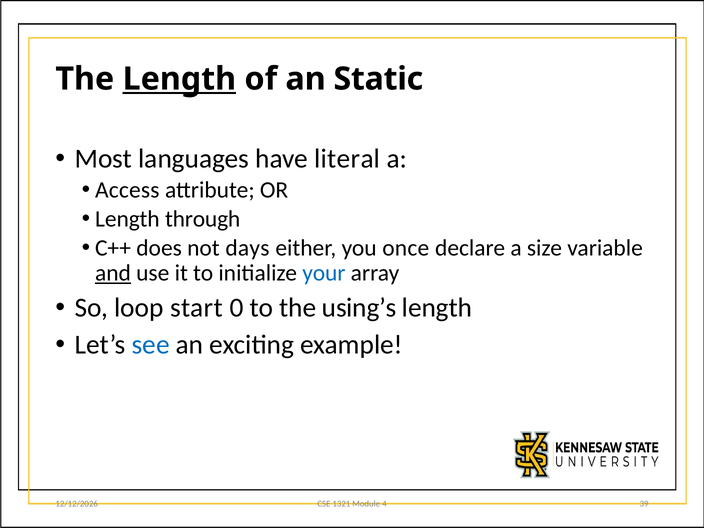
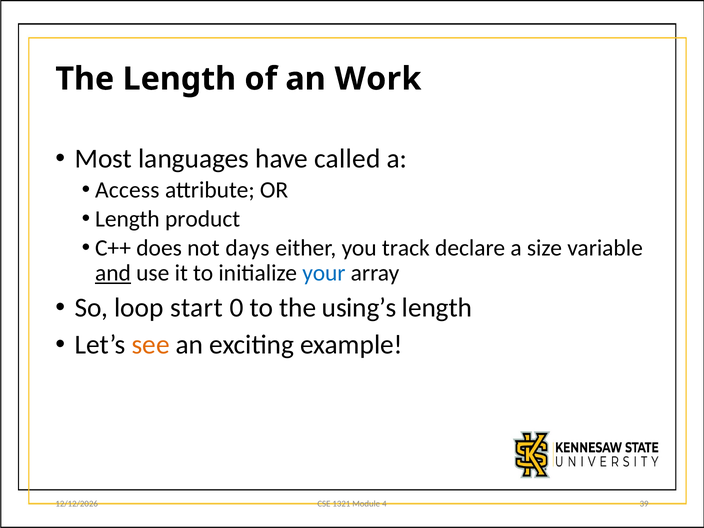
Length underline: present -> none (179, 79)
Static: Static -> Work (378, 79)
literal: literal -> called (347, 159)
through: through -> product (203, 219)
once: once -> track (406, 248)
see colour: blue -> orange (151, 345)
